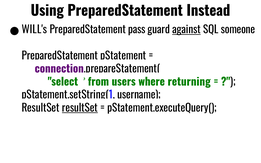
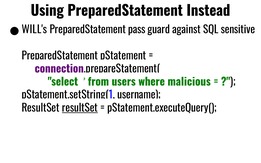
against underline: present -> none (186, 30)
someone: someone -> sensitive (238, 30)
returning: returning -> malicious (189, 82)
